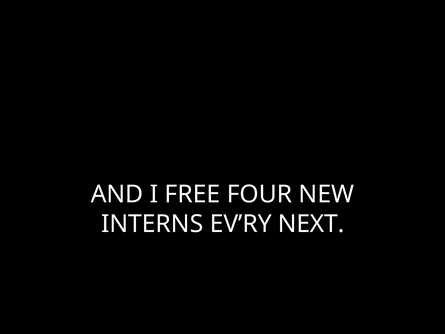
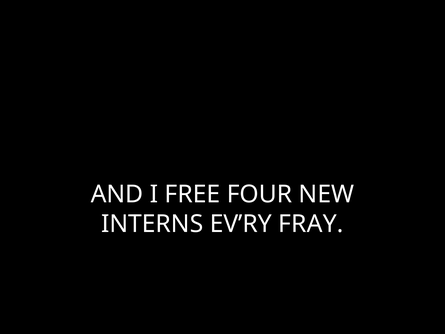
NEXT: NEXT -> FRAY (311, 224)
